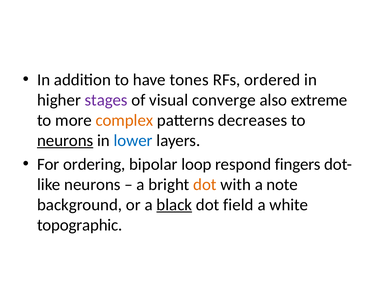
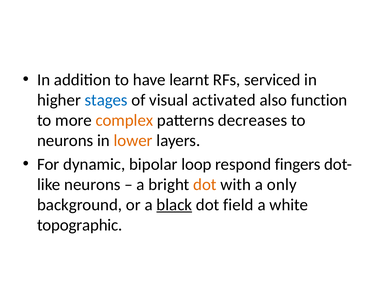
tones: tones -> learnt (189, 80)
ordered: ordered -> serviced (272, 80)
stages colour: purple -> blue (106, 100)
converge: converge -> activated (224, 100)
extreme: extreme -> function (319, 100)
neurons underline: present -> none (65, 141)
lower colour: blue -> orange (133, 141)
ordering: ordering -> dynamic (94, 164)
note: note -> only (282, 184)
